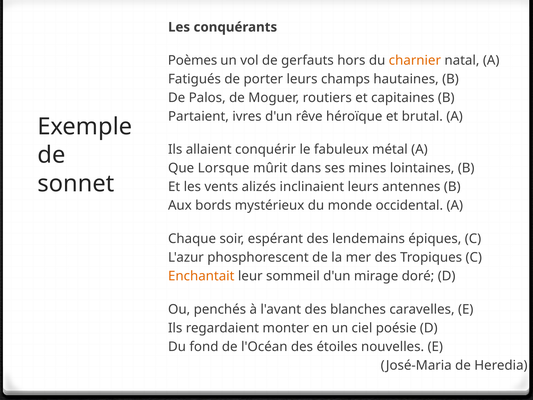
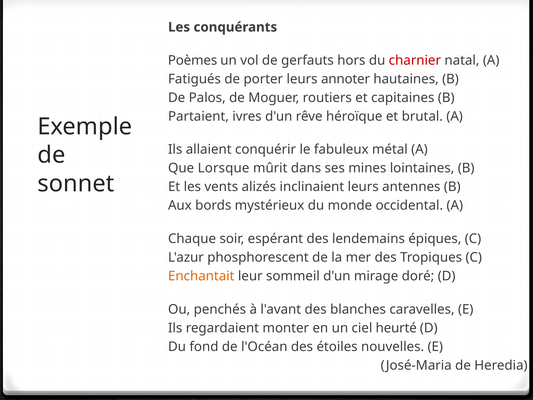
charnier colour: orange -> red (415, 60)
champs: champs -> annoter (346, 79)
poésie: poésie -> heurté (396, 328)
